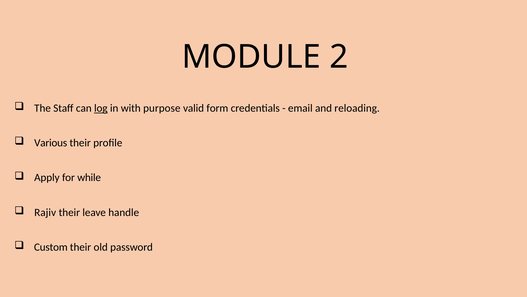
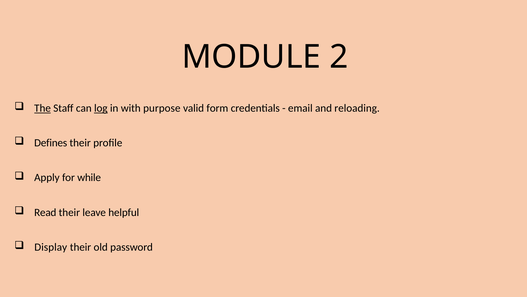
The underline: none -> present (43, 108)
Various: Various -> Defines (51, 143)
Rajiv: Rajiv -> Read (45, 212)
handle: handle -> helpful (124, 212)
Custom: Custom -> Display (51, 247)
